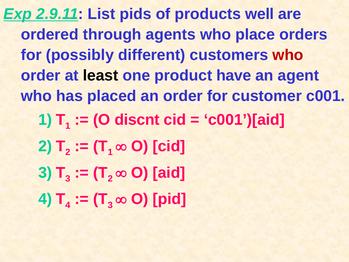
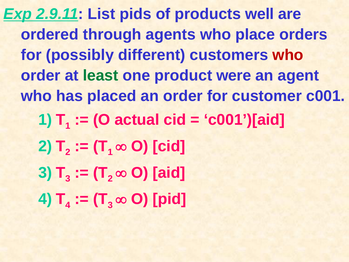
least colour: black -> green (101, 75)
have: have -> were (234, 75)
discnt: discnt -> actual (137, 120)
